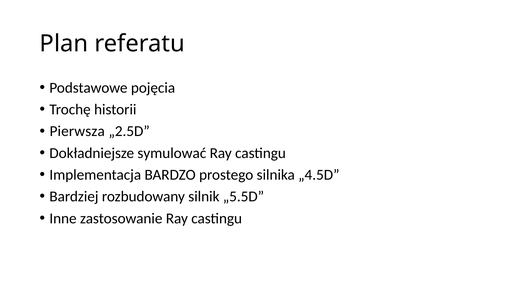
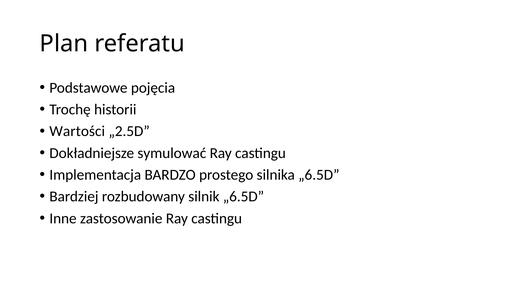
Pierwsza: Pierwsza -> Wartości (77, 132)
silnika „4.5D: „4.5D -> „6.5D (319, 175)
silnik „5.5D: „5.5D -> „6.5D (243, 197)
